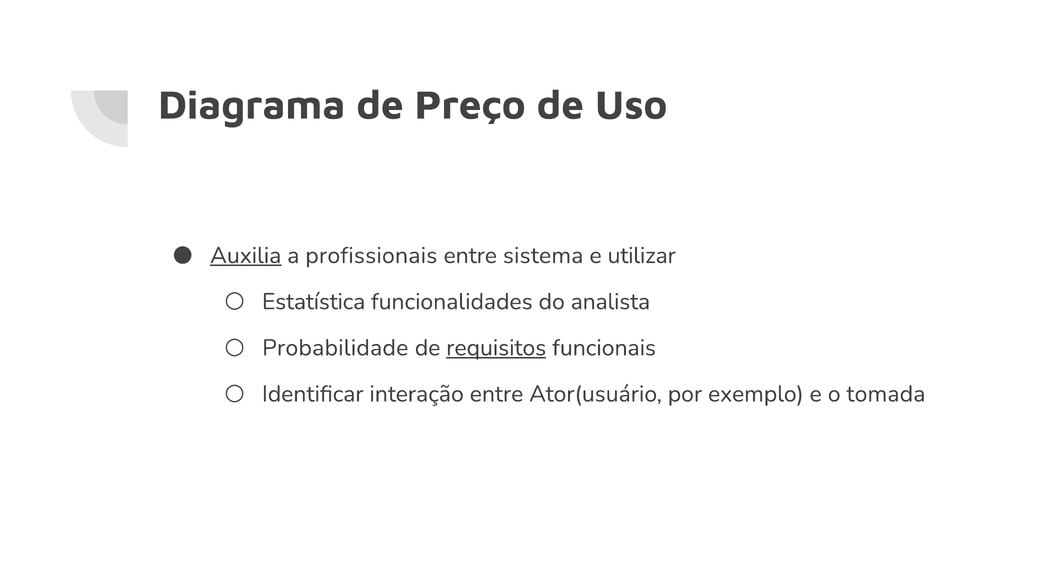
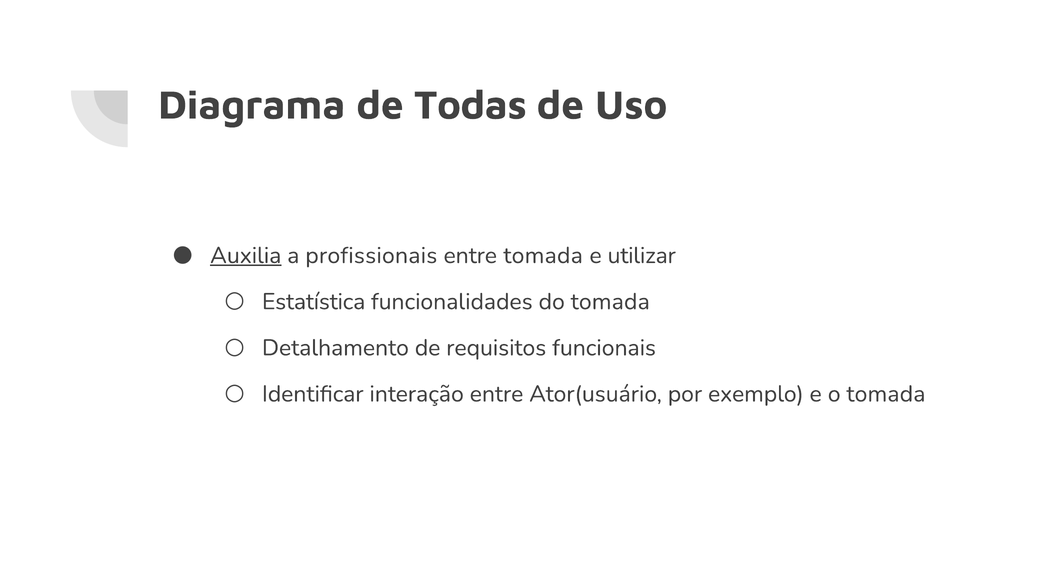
Preço: Preço -> Todas (470, 105)
entre sistema: sistema -> tomada (543, 256)
do analista: analista -> tomada (610, 302)
Probabilidade: Probabilidade -> Detalhamento (335, 348)
requisitos underline: present -> none (496, 348)
